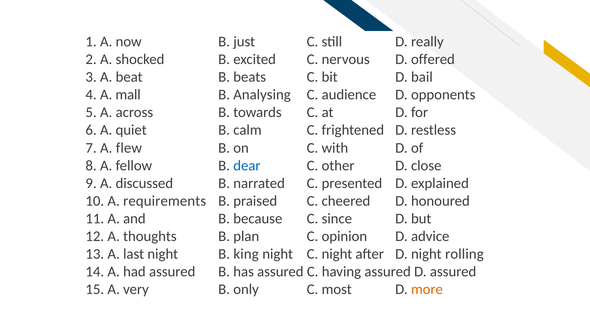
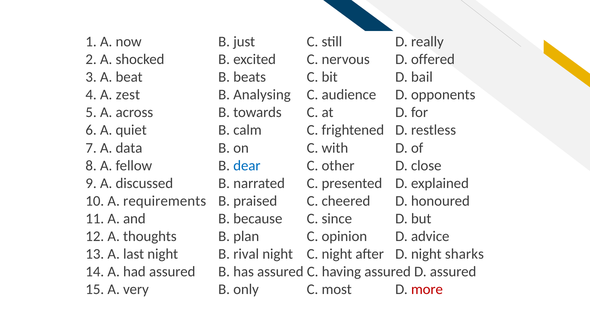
mall: mall -> zest (128, 95)
flew: flew -> data (129, 148)
king: king -> rival (246, 254)
rolling: rolling -> sharks (464, 254)
more colour: orange -> red (427, 289)
